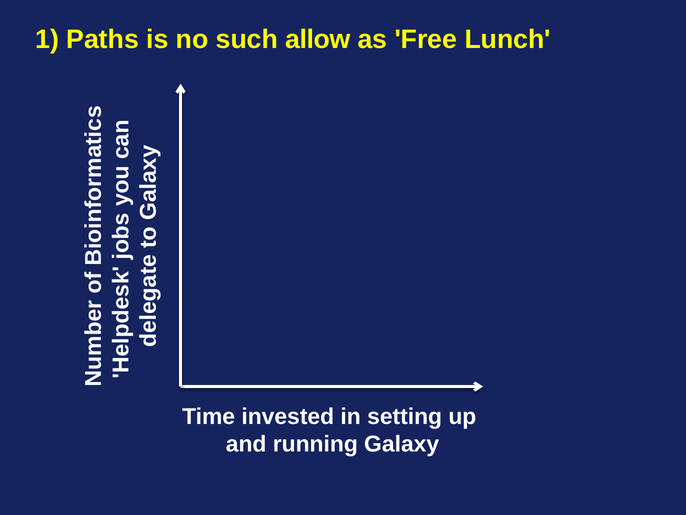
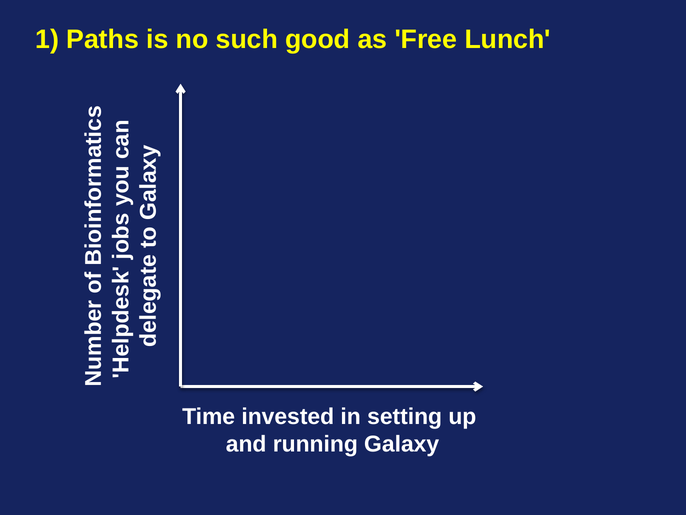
allow: allow -> good (318, 39)
